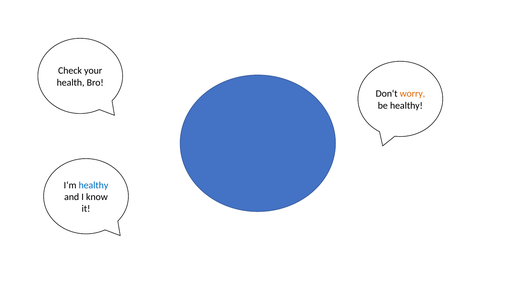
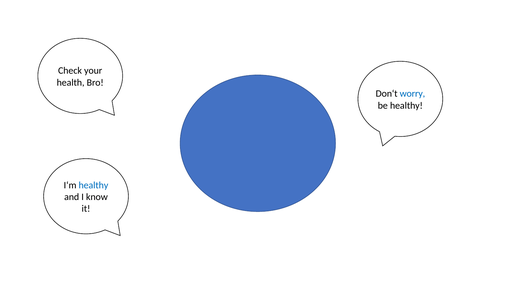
worry colour: orange -> blue (412, 94)
